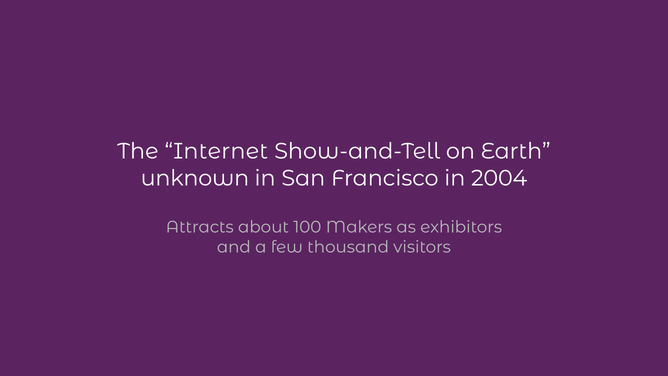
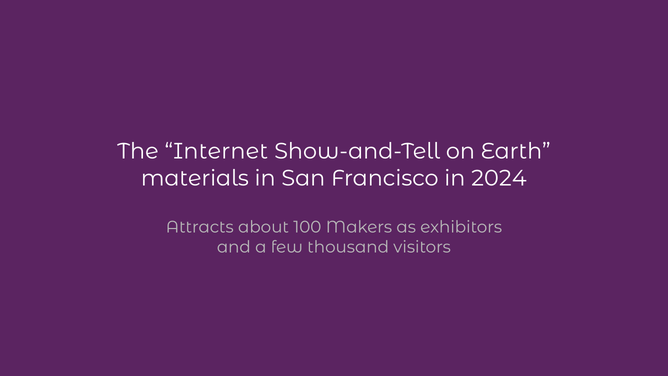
unknown: unknown -> materials (195, 178)
2004: 2004 -> 2024 (499, 178)
